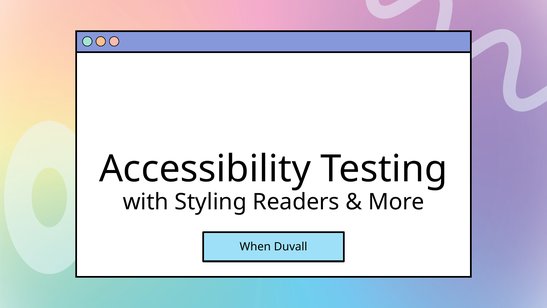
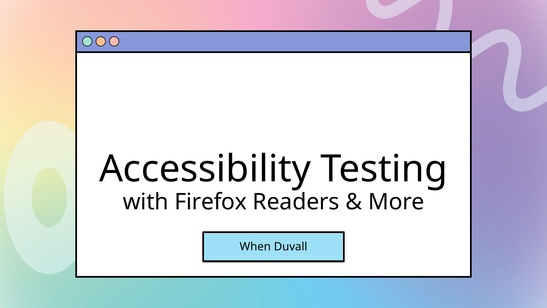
Styling: Styling -> Firefox (211, 202)
